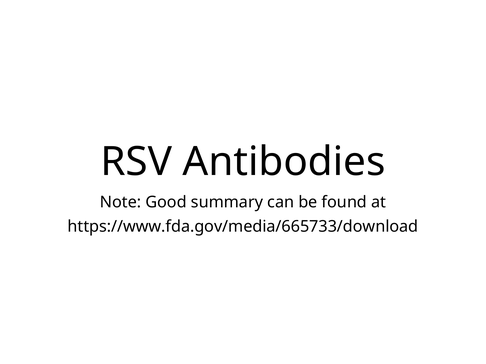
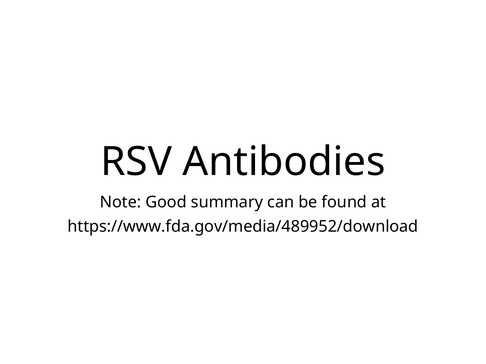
https://www.fda.gov/media/665733/download: https://www.fda.gov/media/665733/download -> https://www.fda.gov/media/489952/download (243, 227)
